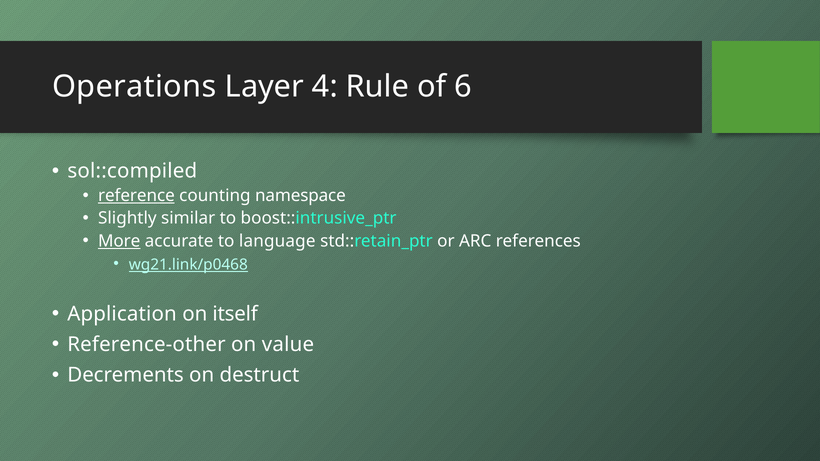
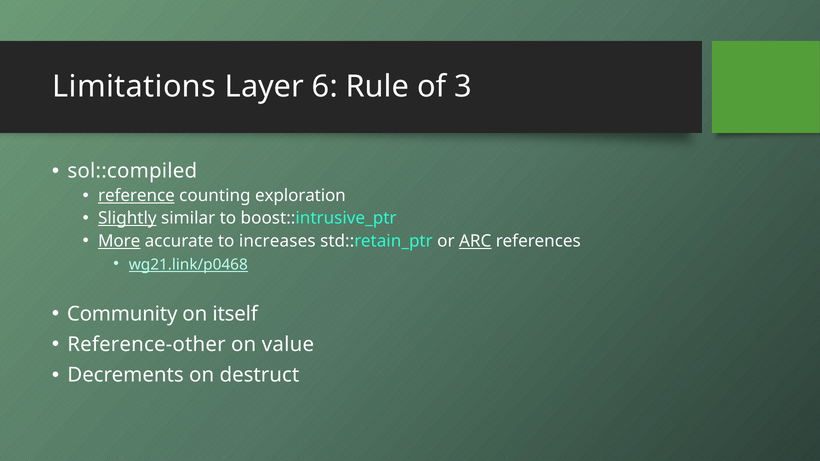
Operations: Operations -> Limitations (134, 87)
4: 4 -> 6 (325, 87)
6: 6 -> 3 (463, 87)
namespace: namespace -> exploration (300, 196)
Slightly underline: none -> present (127, 218)
language: language -> increases (277, 241)
ARC underline: none -> present (475, 241)
Application: Application -> Community (122, 314)
